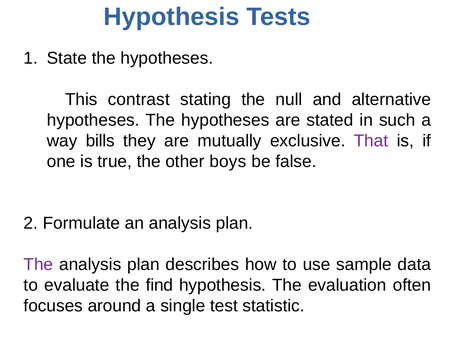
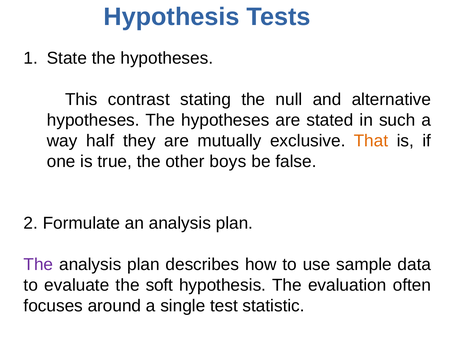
bills: bills -> half (100, 141)
That colour: purple -> orange (371, 141)
find: find -> soft (159, 286)
